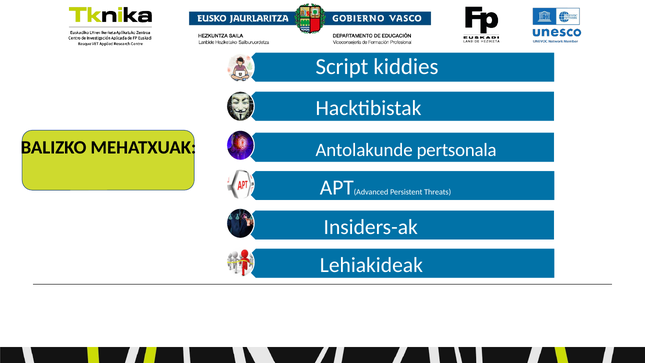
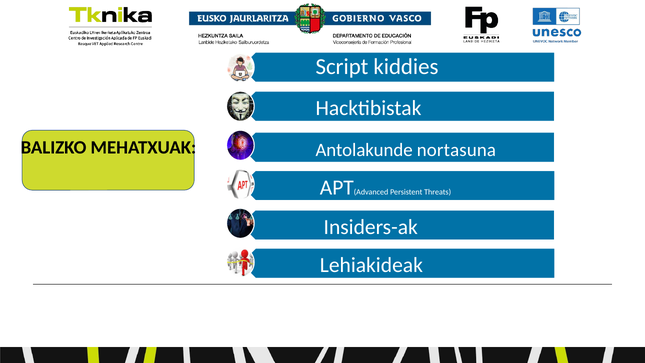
pertsonala: pertsonala -> nortasuna (456, 150)
